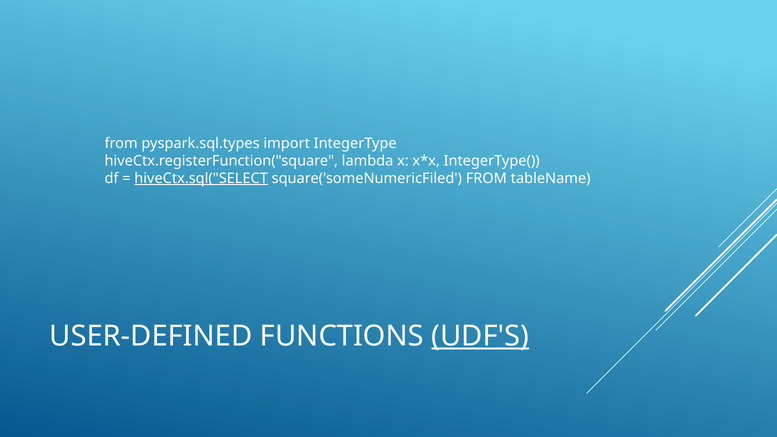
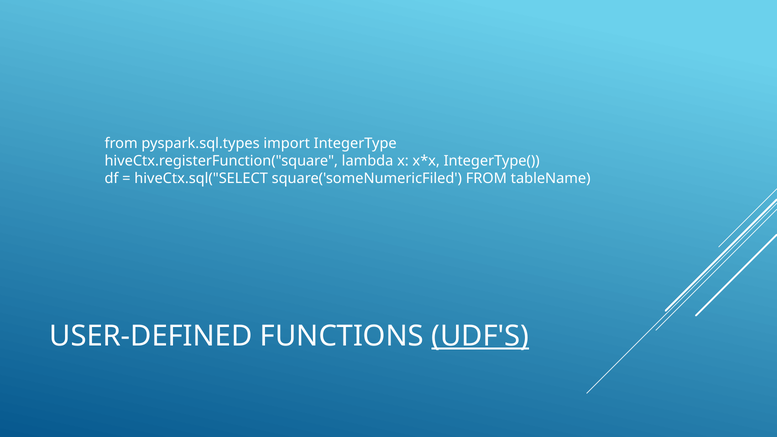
hiveCtx.sql("SELECT underline: present -> none (201, 178)
